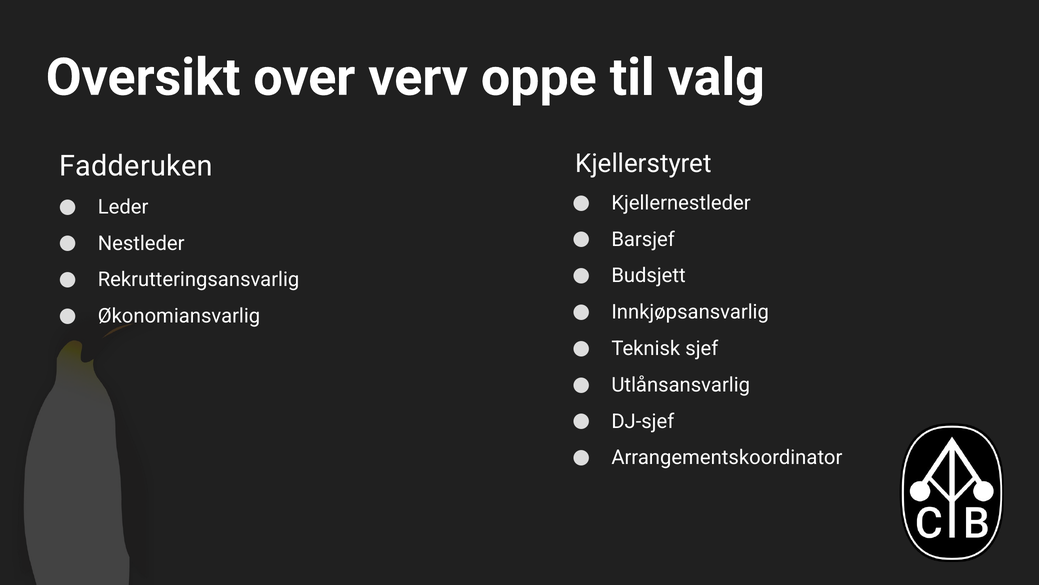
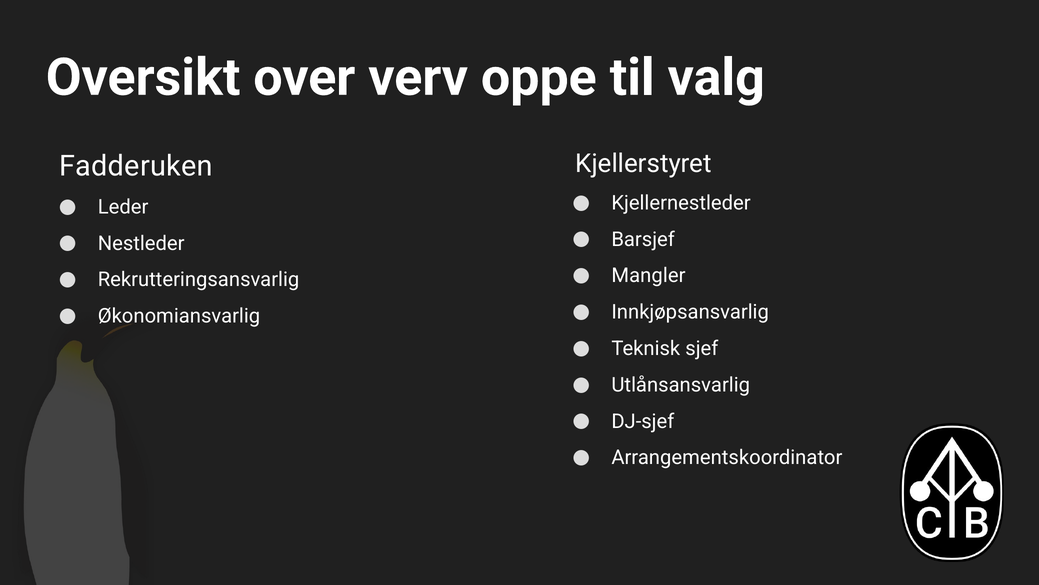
Budsjett: Budsjett -> Mangler (648, 276)
